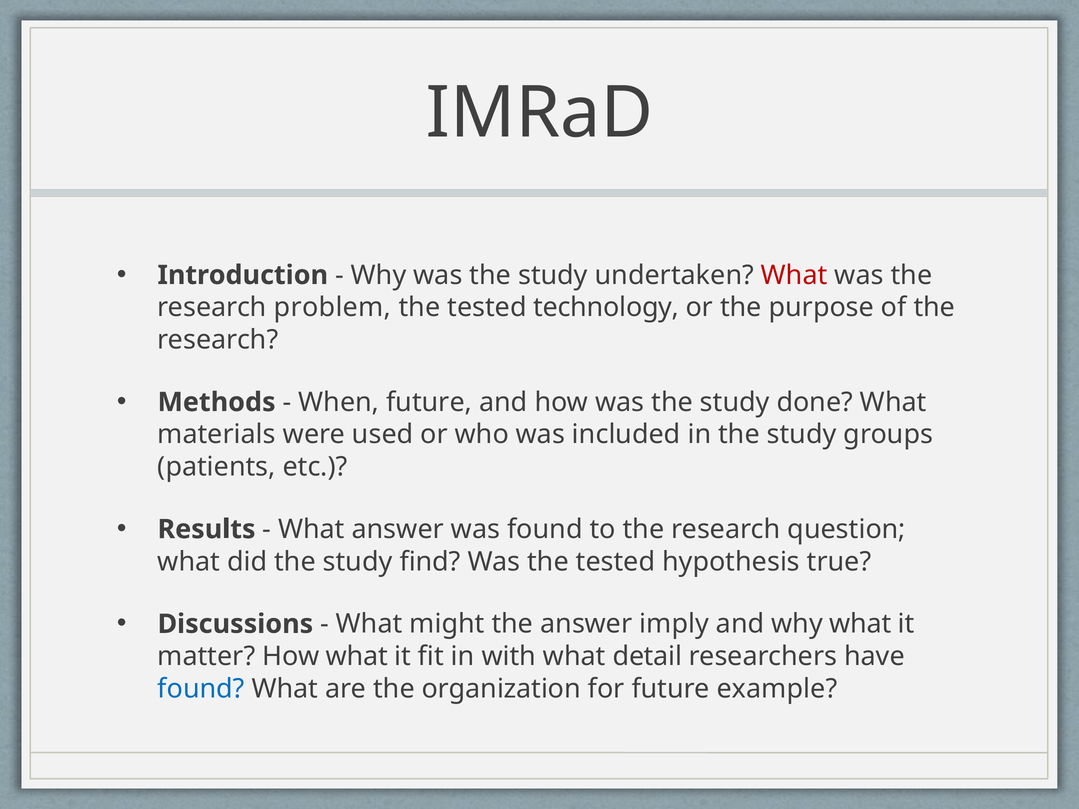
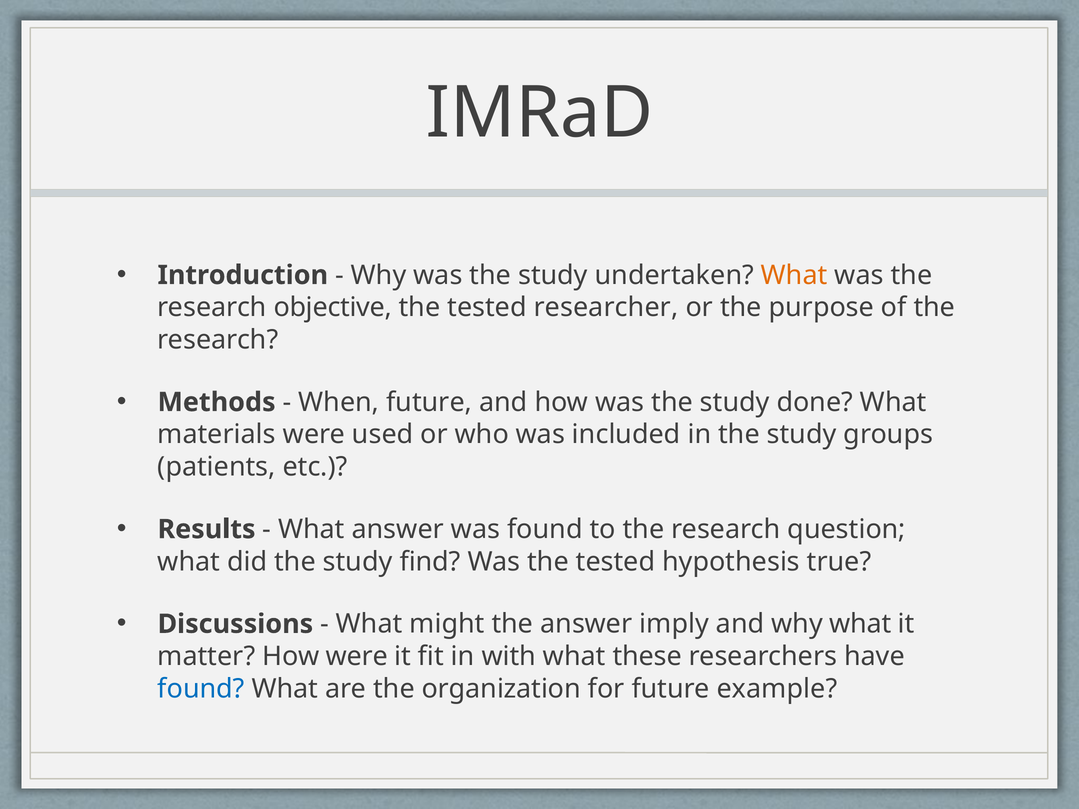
What colour: red -> orange (794, 275)
problem: problem -> objective (333, 308)
technology: technology -> researcher (606, 308)
How what: what -> were (357, 657)
detail: detail -> these (647, 657)
